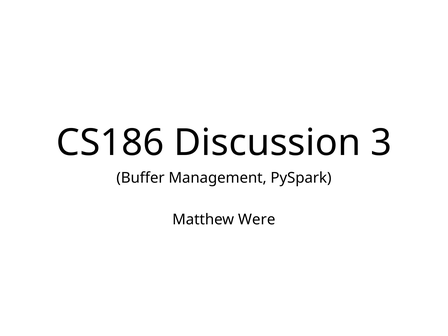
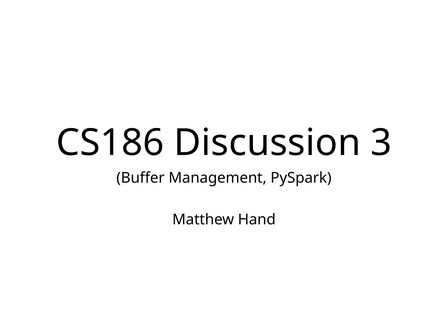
Were: Were -> Hand (257, 220)
